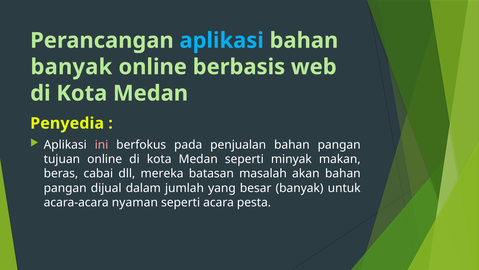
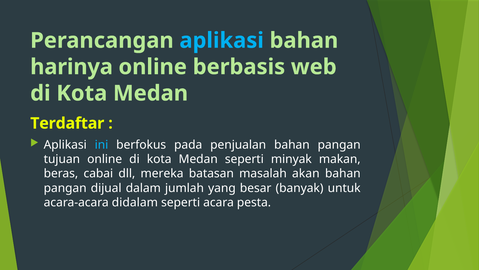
banyak: banyak -> harinya (72, 67)
Penyedia: Penyedia -> Terdaftar (67, 123)
ini colour: pink -> light blue (101, 145)
nyaman: nyaman -> didalam (135, 202)
